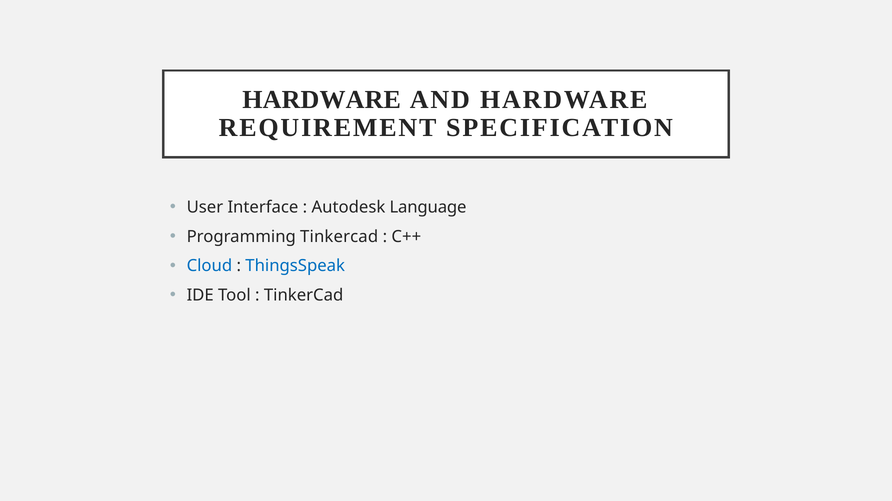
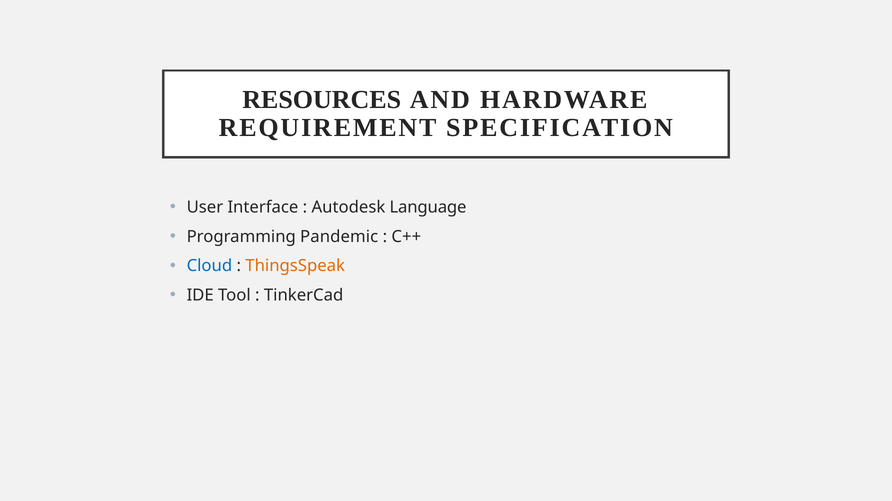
HARDWARE: HARDWARE -> RESOURCES (322, 100)
Programming Tinkercad: Tinkercad -> Pandemic (339, 237)
ThingsSpeak colour: blue -> orange (295, 266)
